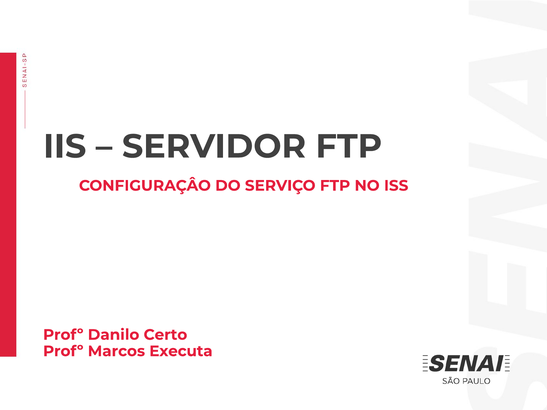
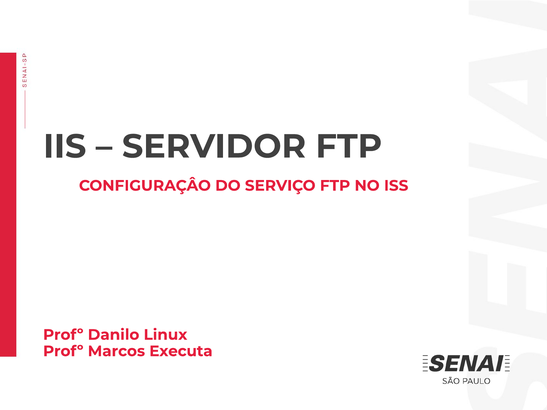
Certo: Certo -> Linux (165, 335)
